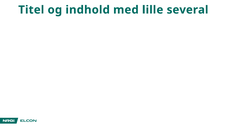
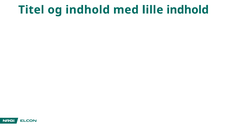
lille several: several -> indhold (188, 10)
